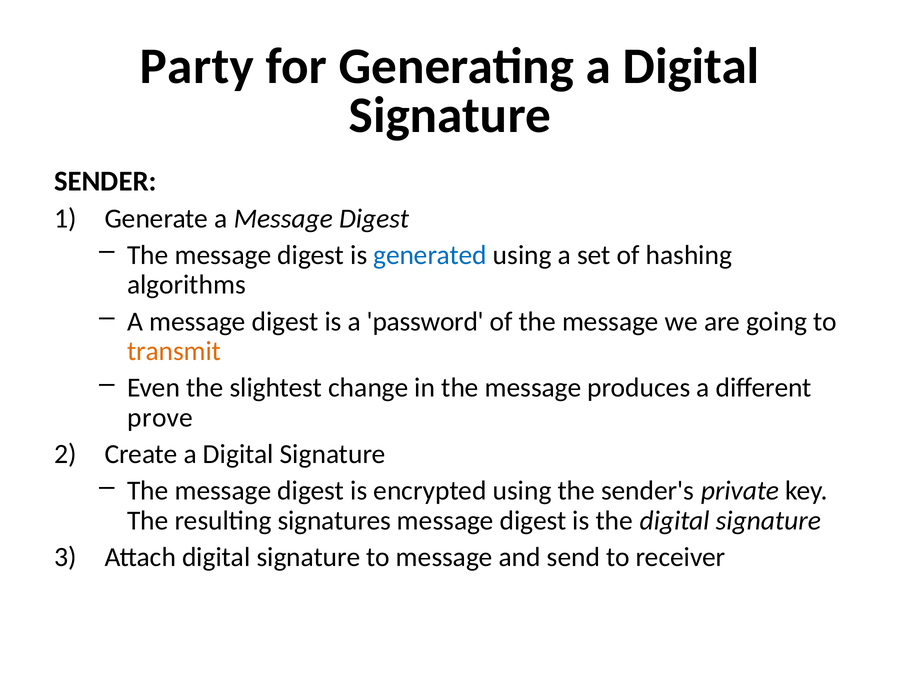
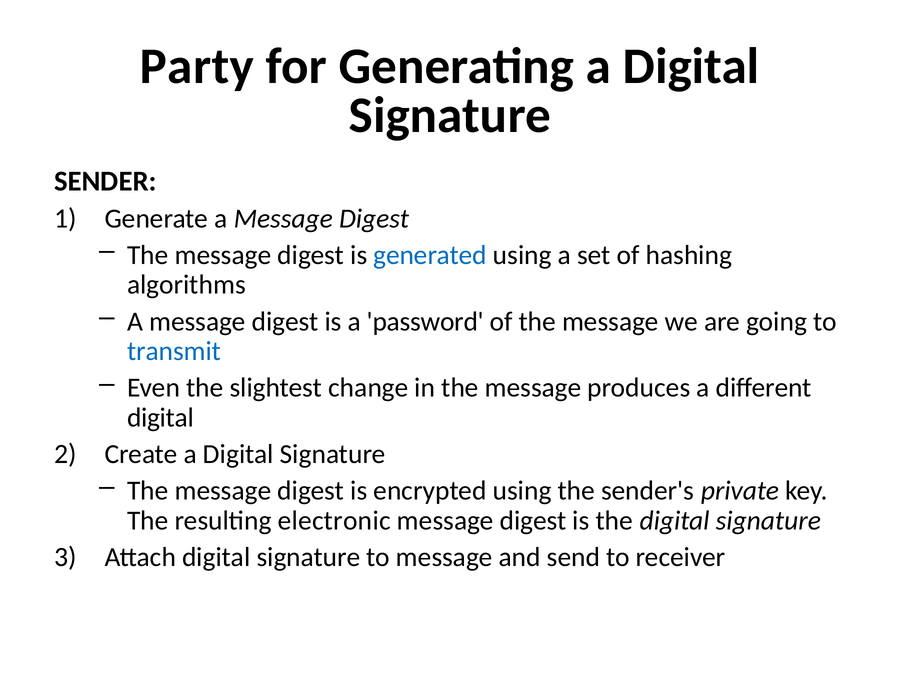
transmit colour: orange -> blue (174, 351)
prove: prove -> digital (161, 418)
signatures: signatures -> electronic (334, 521)
